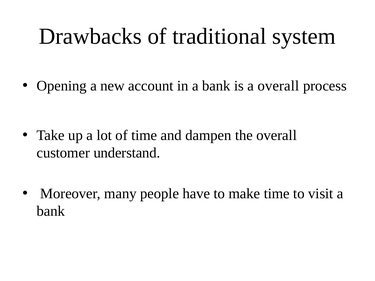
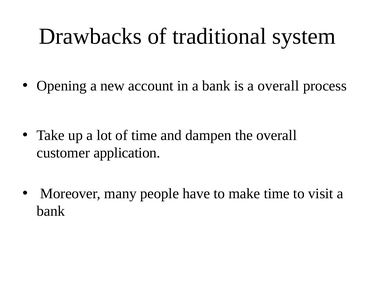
understand: understand -> application (127, 153)
